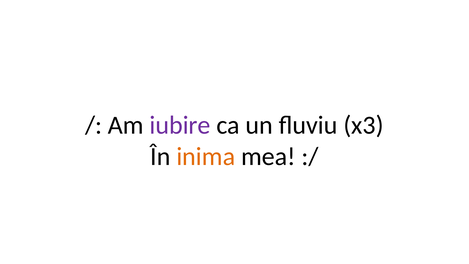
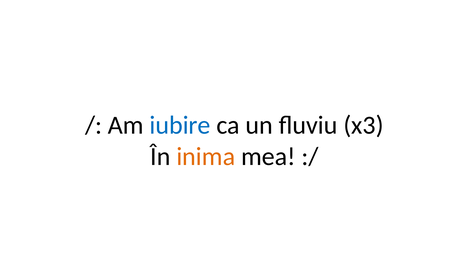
iubire colour: purple -> blue (180, 125)
